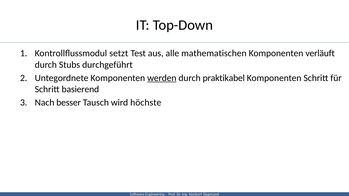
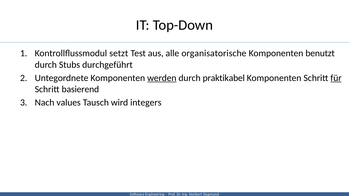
mathematischen: mathematischen -> organisatorische (214, 53)
verläuft: verläuft -> benutzt (320, 53)
für underline: none -> present (336, 78)
besser: besser -> values (69, 103)
höchste: höchste -> integers (146, 103)
